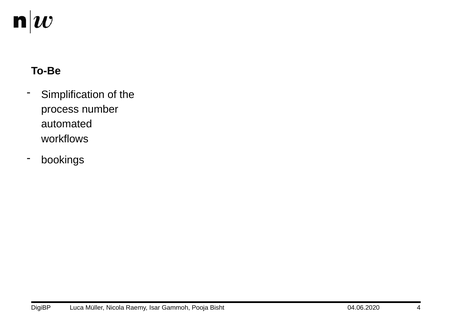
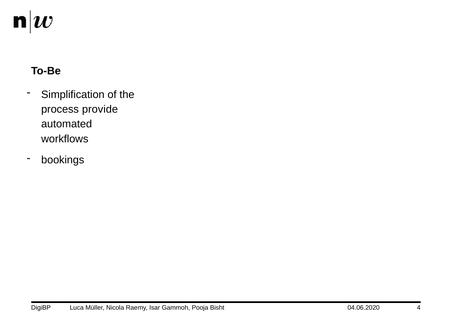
number: number -> provide (100, 109)
